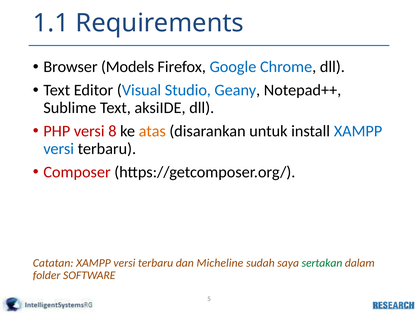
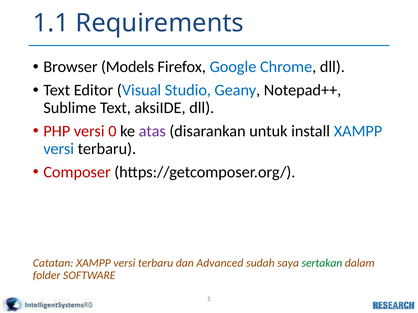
8: 8 -> 0 (112, 131)
atas colour: orange -> purple (152, 131)
Micheline: Micheline -> Advanced (220, 263)
